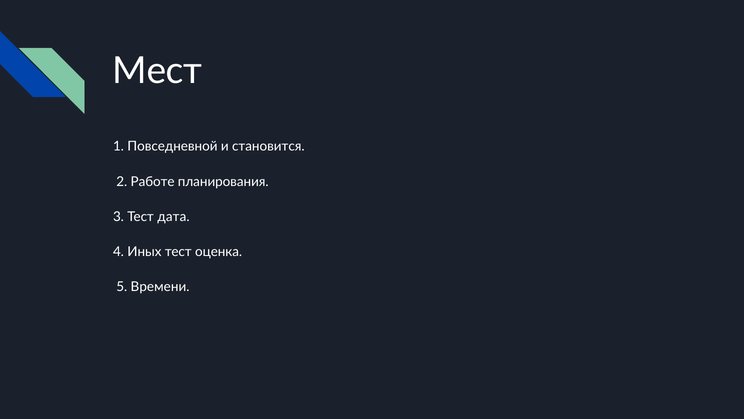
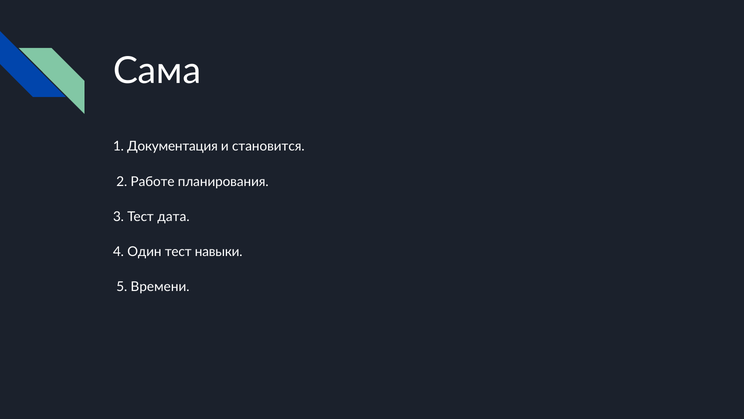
Мест: Мест -> Сама (157, 71)
Повседневной: Повседневной -> Документация (172, 146)
Иных: Иных -> Один (144, 252)
оценка: оценка -> навыки (219, 252)
